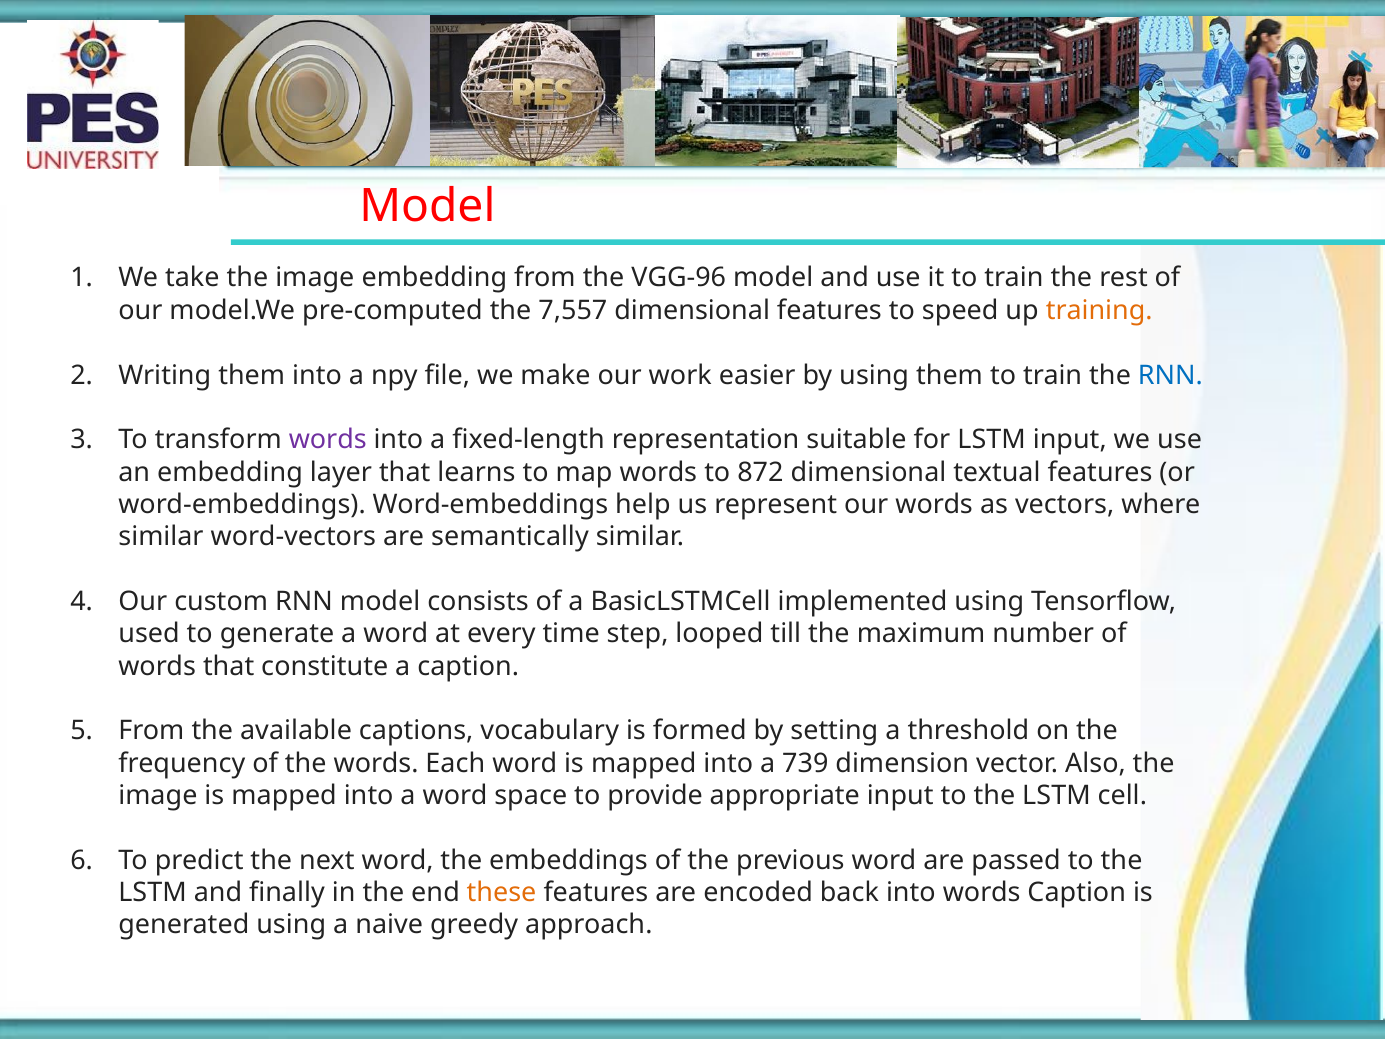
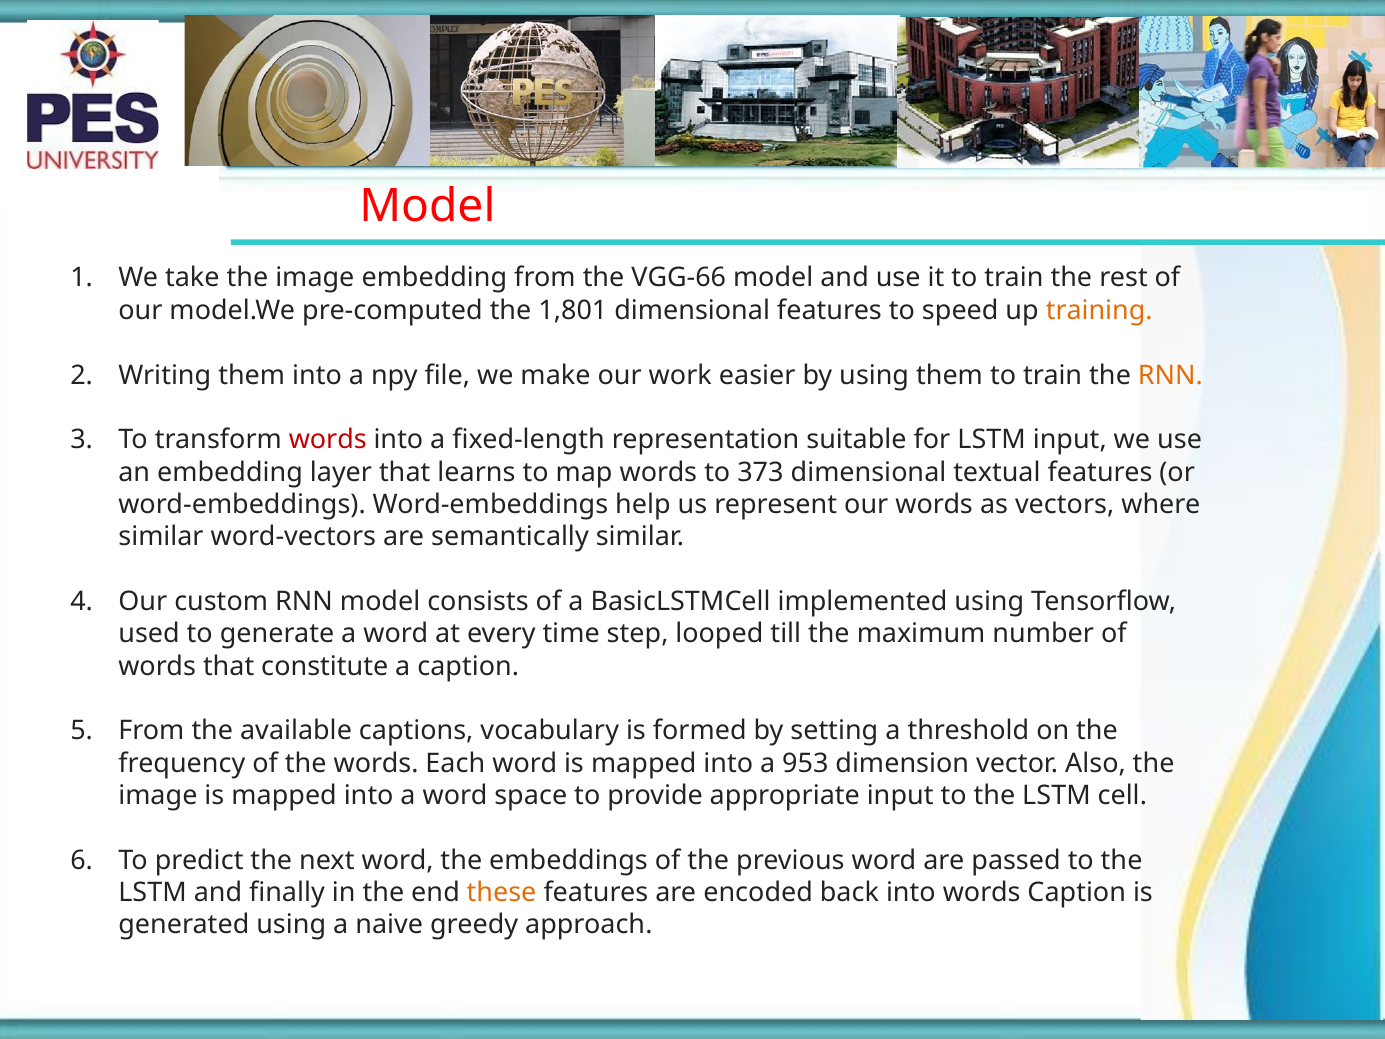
VGG-96: VGG-96 -> VGG-66 (679, 278)
7,557: 7,557 -> 1,801 (573, 310)
RNN colour: blue -> orange (1170, 375)
words colour: purple -> red (328, 440)
872: 872 -> 373 (760, 472)
739: 739 -> 953 (805, 763)
